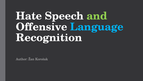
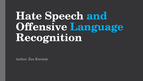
and colour: light green -> light blue (97, 16)
